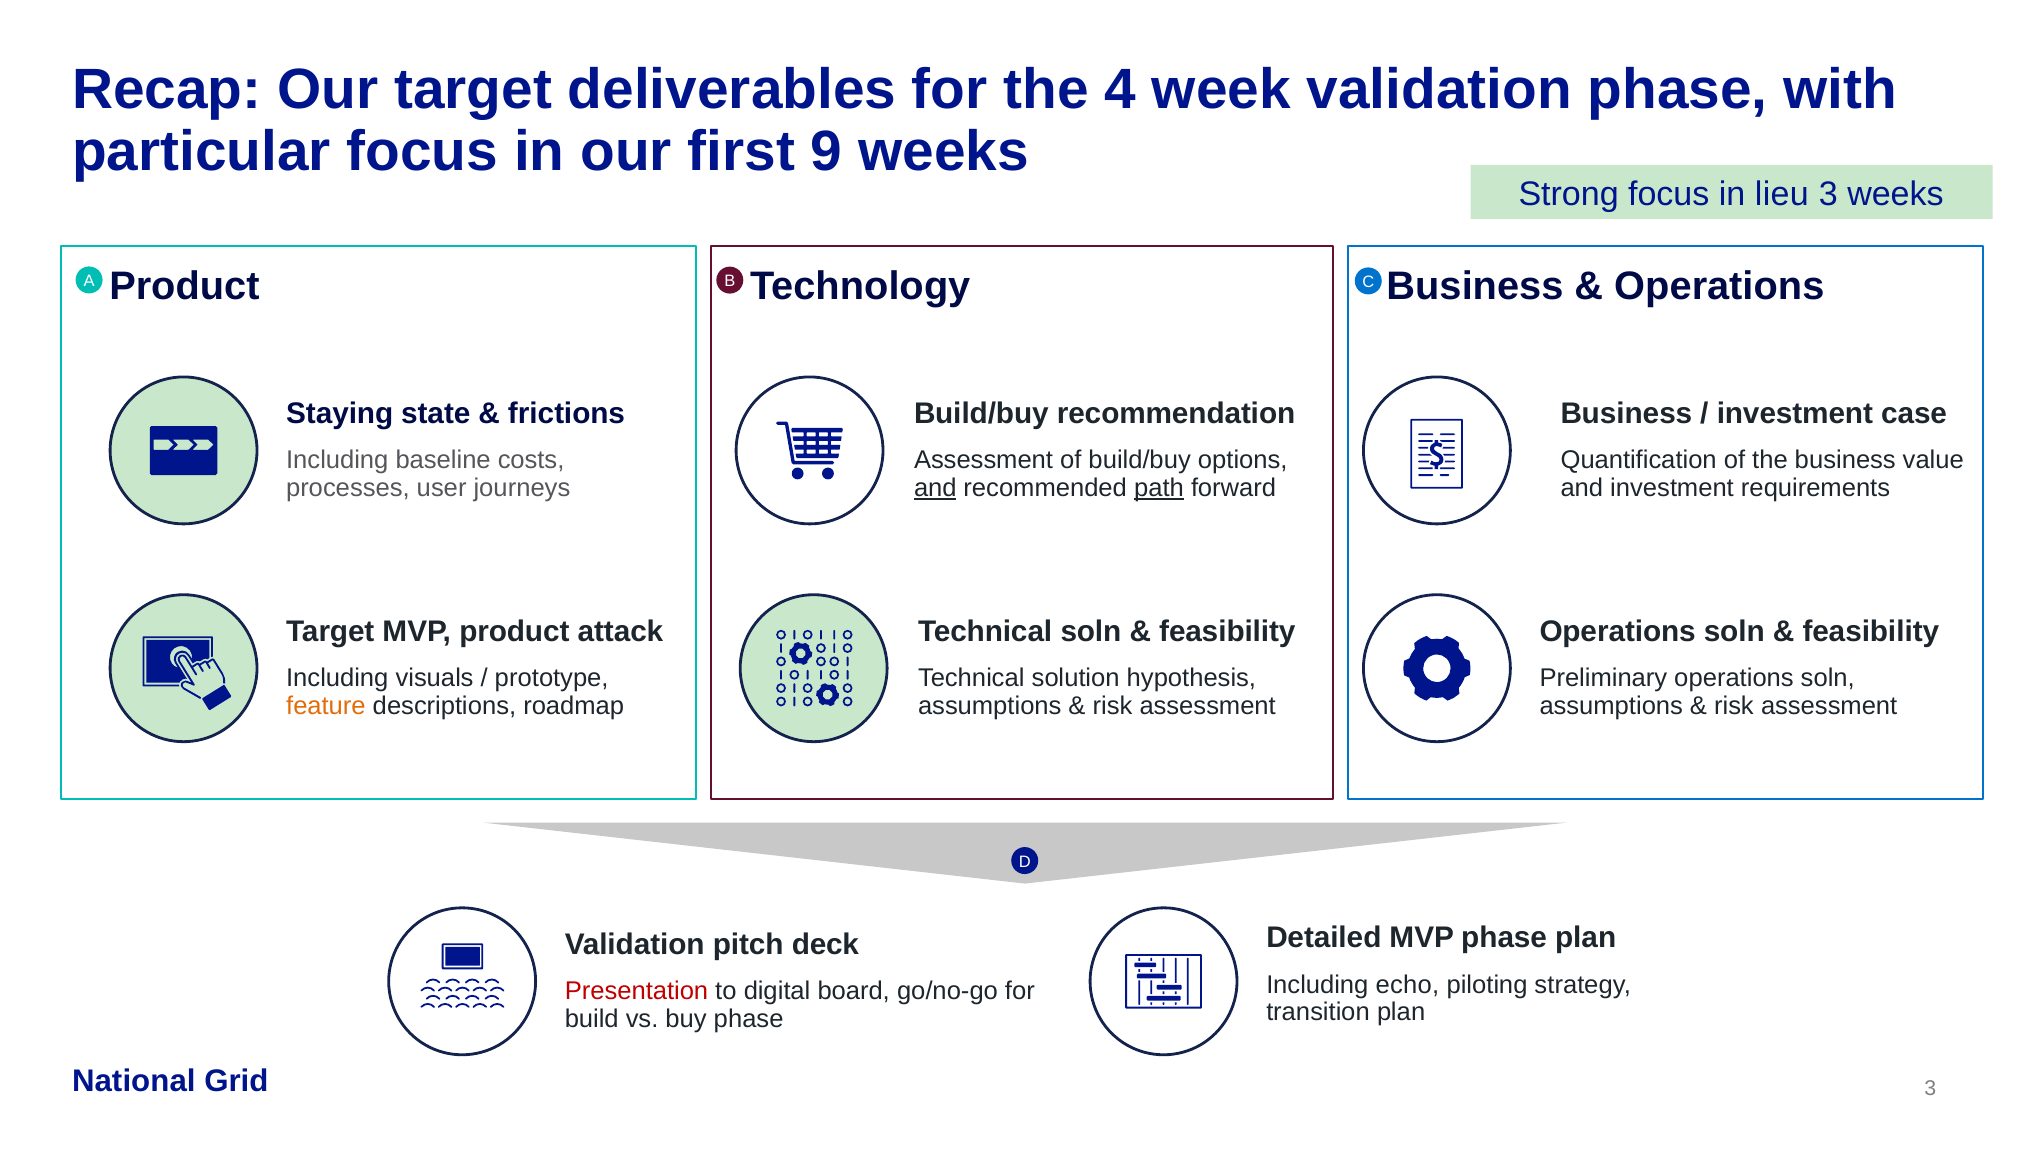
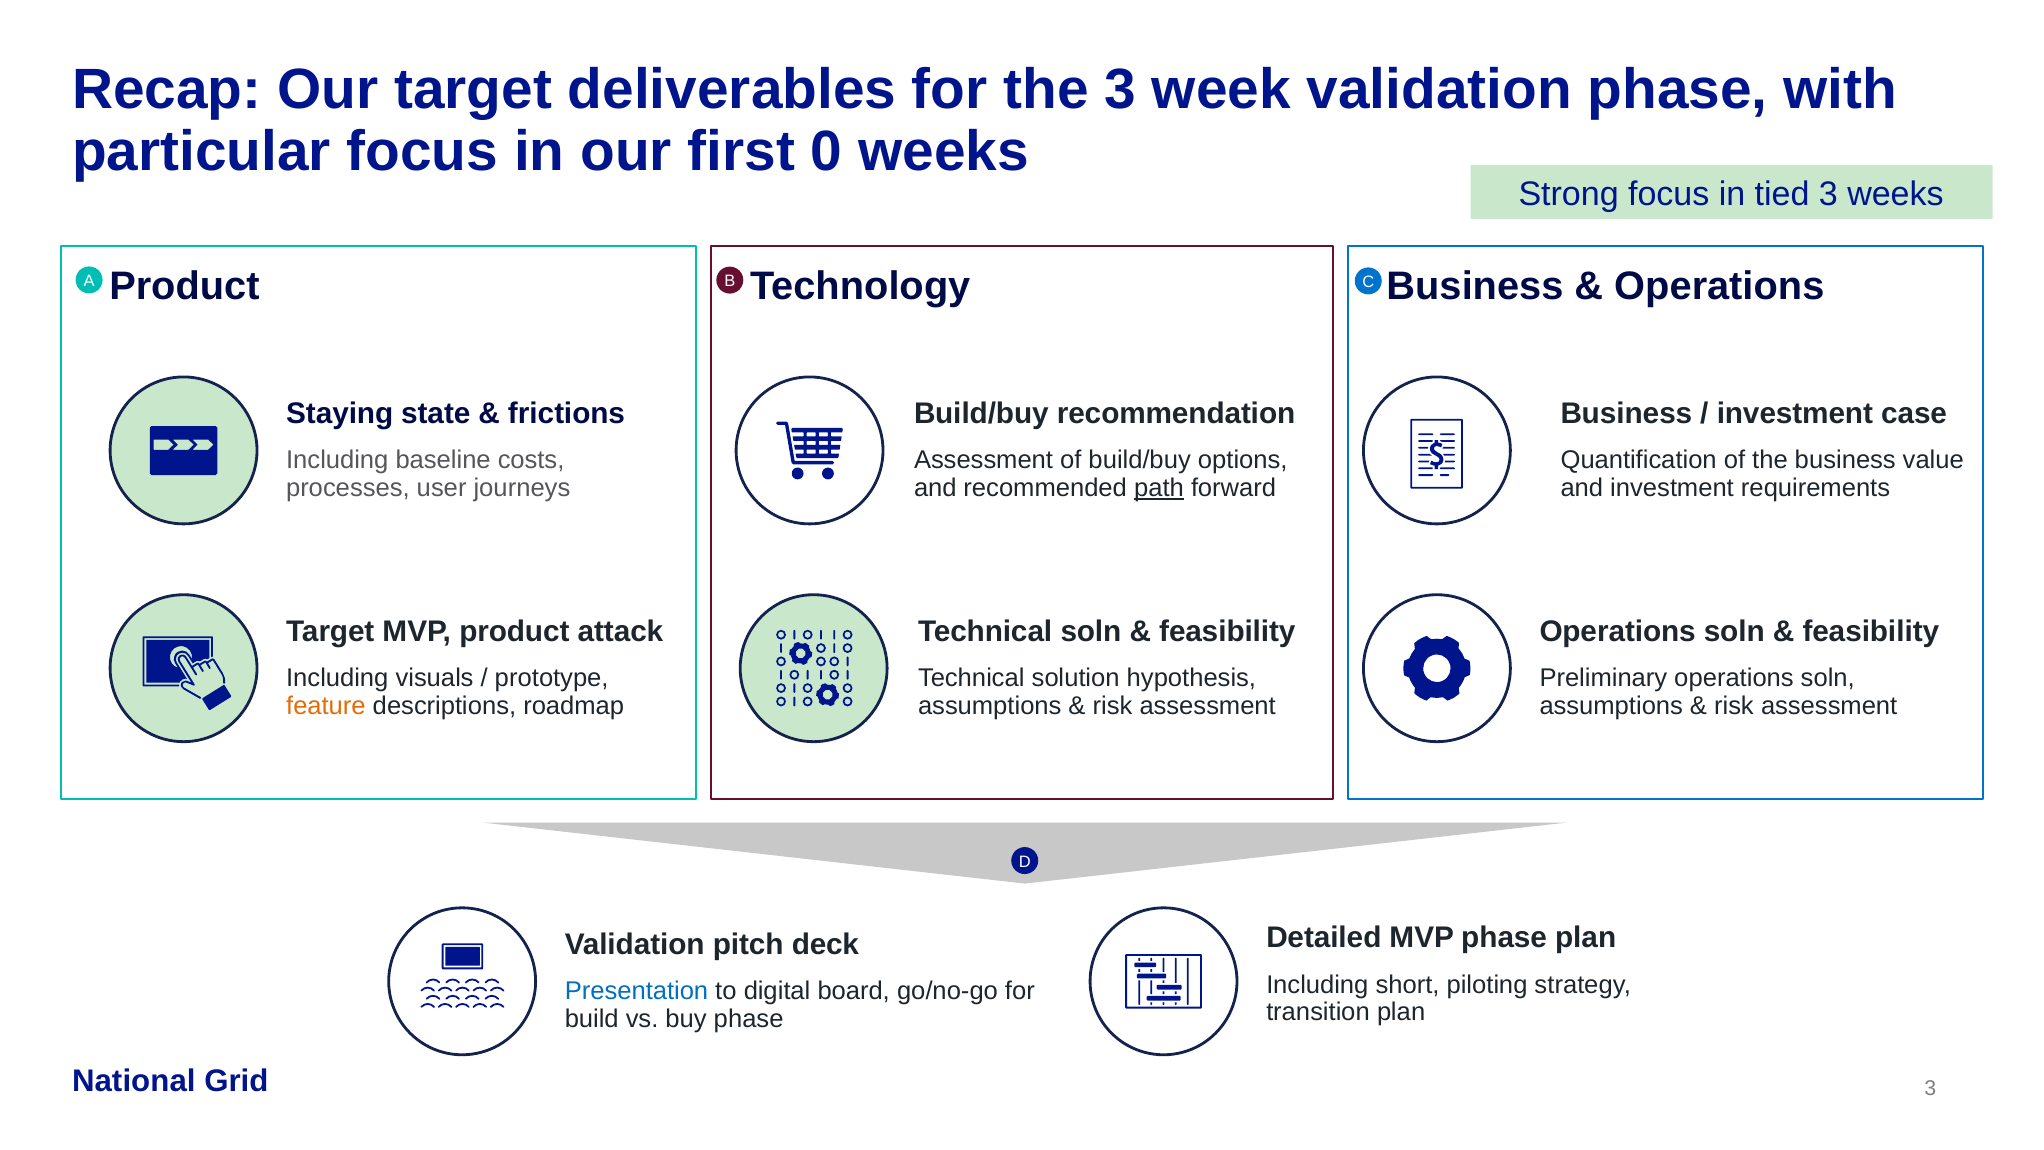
the 4: 4 -> 3 (1120, 90)
9: 9 -> 0 (827, 151)
lieu: lieu -> tied (1782, 194)
and underline: present -> none (935, 488)
echo: echo -> short (1408, 985)
Presentation colour: red -> blue (637, 991)
